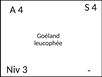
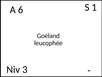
S 4: 4 -> 1 (94, 7)
A 4: 4 -> 6 (21, 10)
